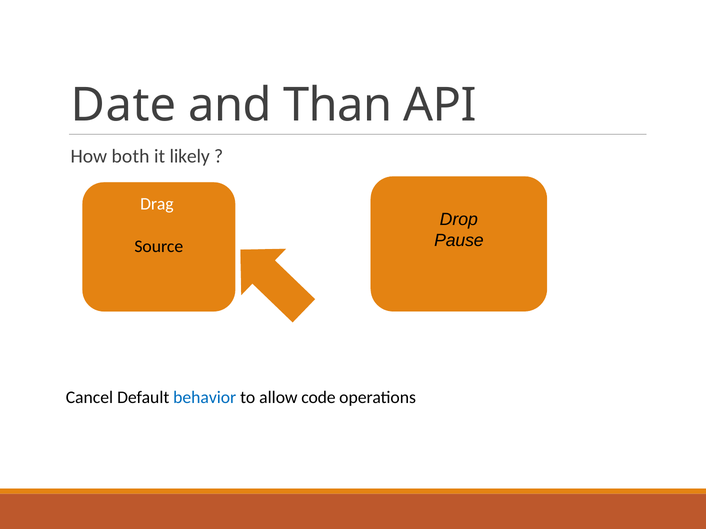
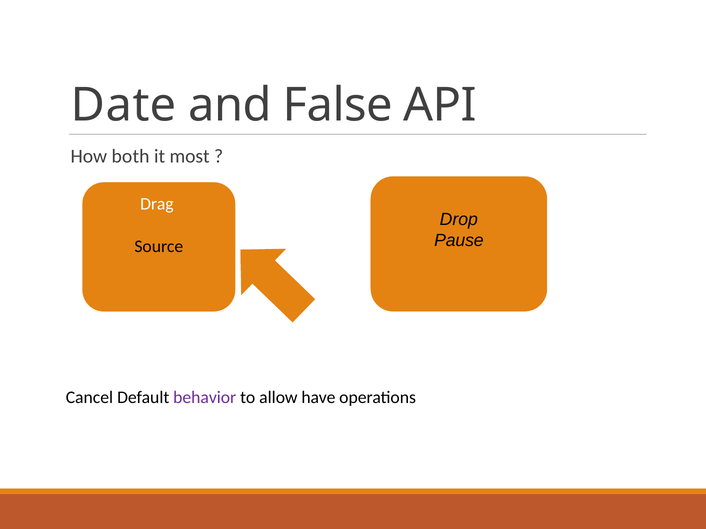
Than: Than -> False (338, 105)
likely: likely -> most (190, 157)
behavior colour: blue -> purple (205, 398)
code: code -> have (318, 398)
